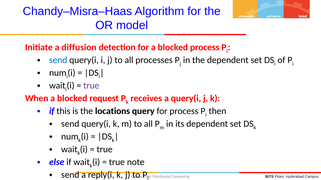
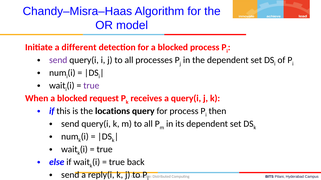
diffusion: diffusion -> different (79, 48)
send colour: blue -> purple (58, 60)
note: note -> back (136, 163)
